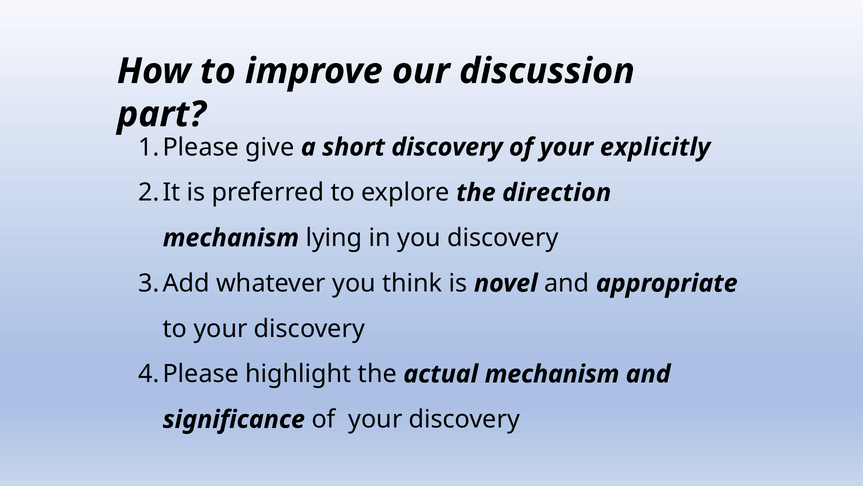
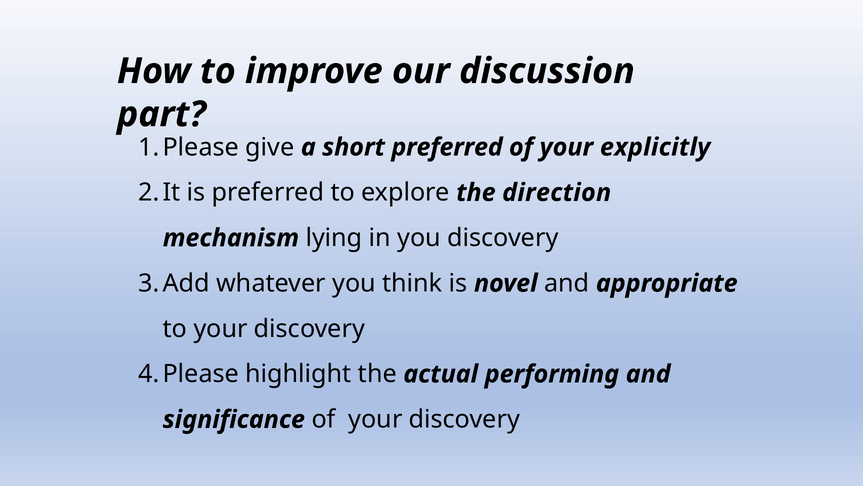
short discovery: discovery -> preferred (447, 147)
actual mechanism: mechanism -> performing (552, 374)
